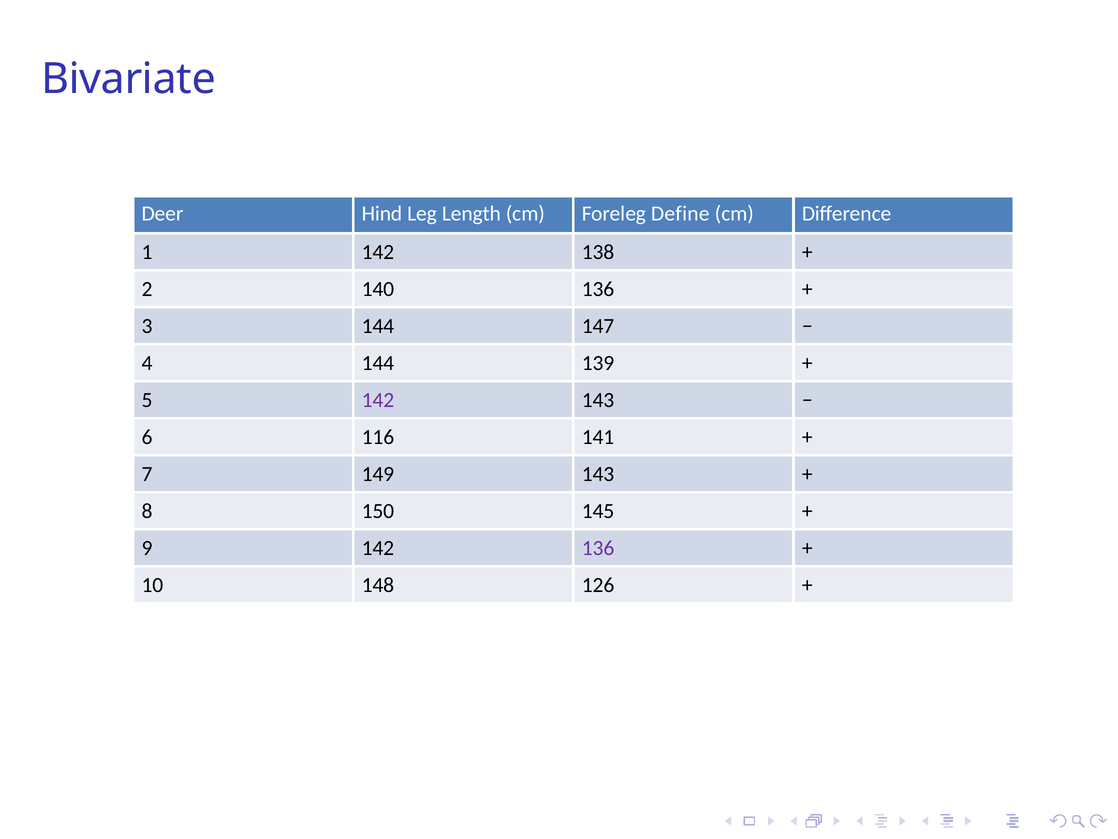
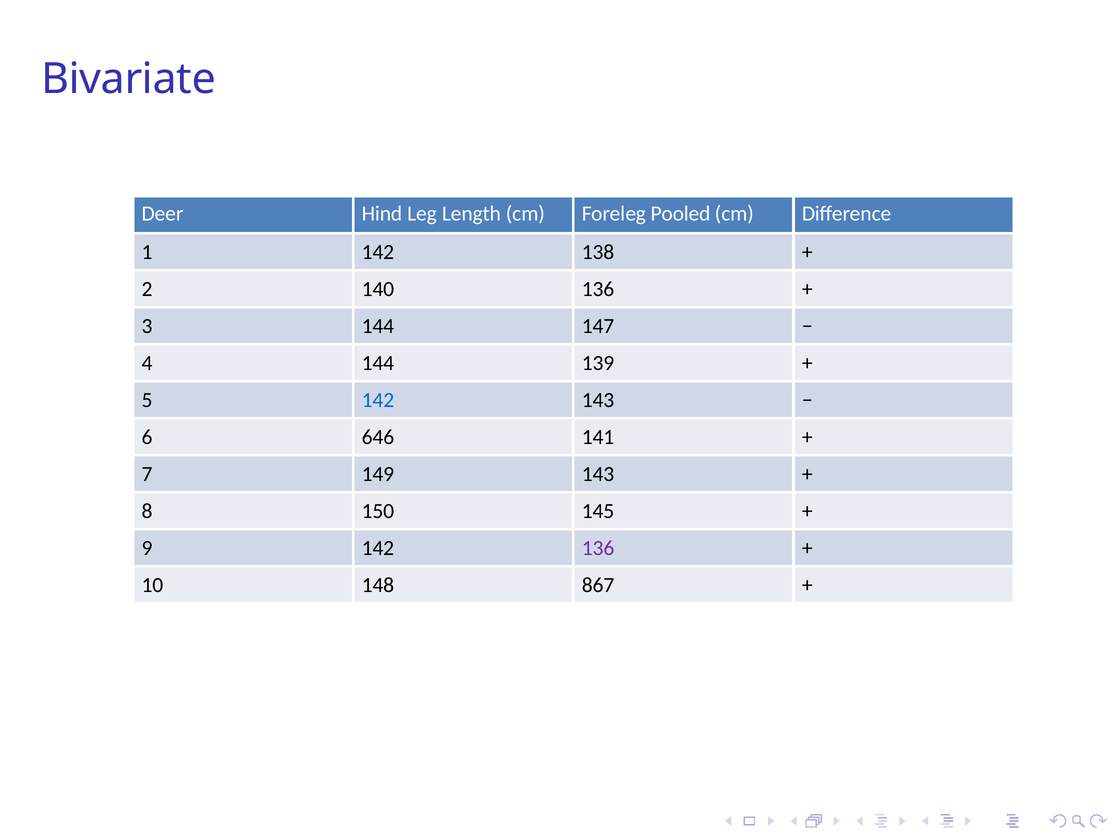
Define: Define -> Pooled (680, 214)
142 colour: purple -> blue (378, 400)
116: 116 -> 646 (378, 437)
126: 126 -> 867 (598, 585)
